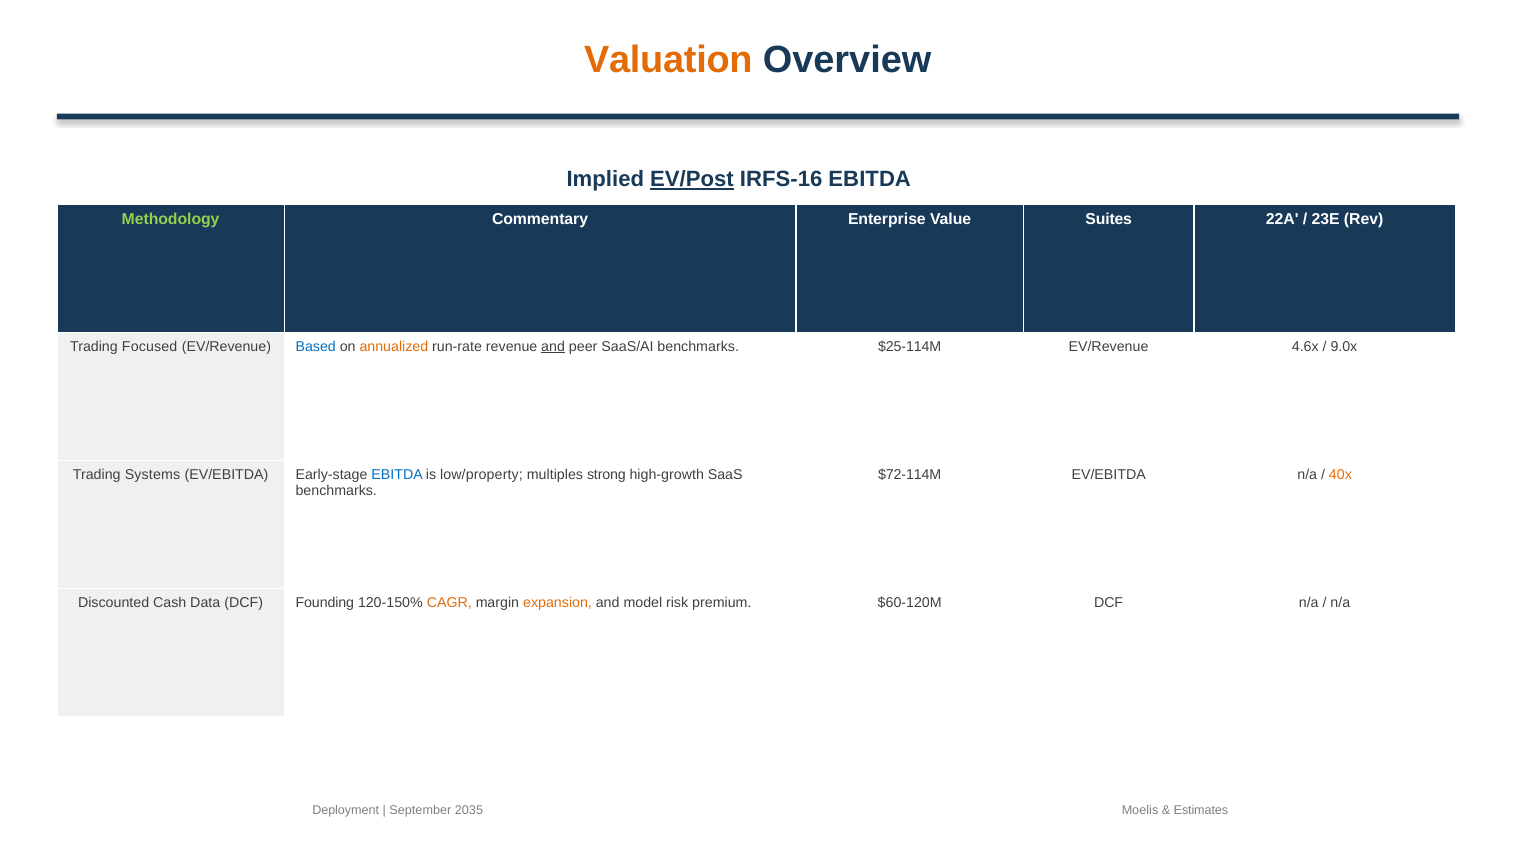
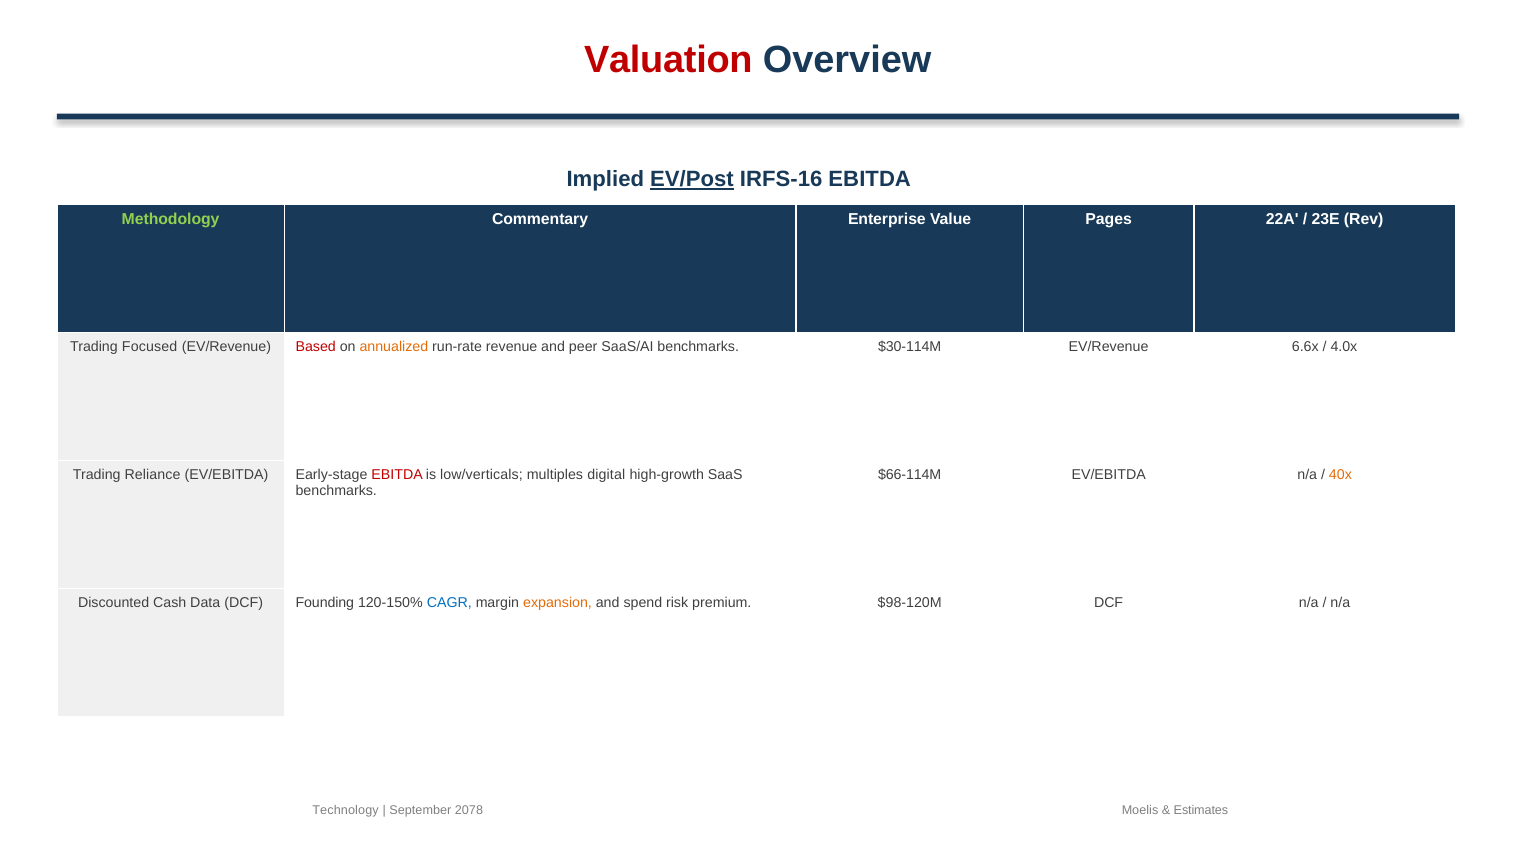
Valuation colour: orange -> red (668, 59)
Suites: Suites -> Pages (1109, 219)
Based colour: blue -> red (316, 346)
and underline: present -> none (553, 346)
$25-114M: $25-114M -> $30-114M (910, 346)
4.6x: 4.6x -> 6.6x (1305, 346)
9.0x: 9.0x -> 4.0x (1344, 346)
Systems: Systems -> Reliance (153, 474)
EBITDA colour: blue -> red (397, 474)
low/property: low/property -> low/verticals (481, 474)
strong: strong -> digital (606, 474)
$72-114M: $72-114M -> $66-114M (910, 474)
CAGR colour: orange -> blue (449, 602)
model: model -> spend (643, 602)
$60-120M: $60-120M -> $98-120M (910, 602)
Deployment: Deployment -> Technology (346, 810)
2035: 2035 -> 2078 (469, 810)
